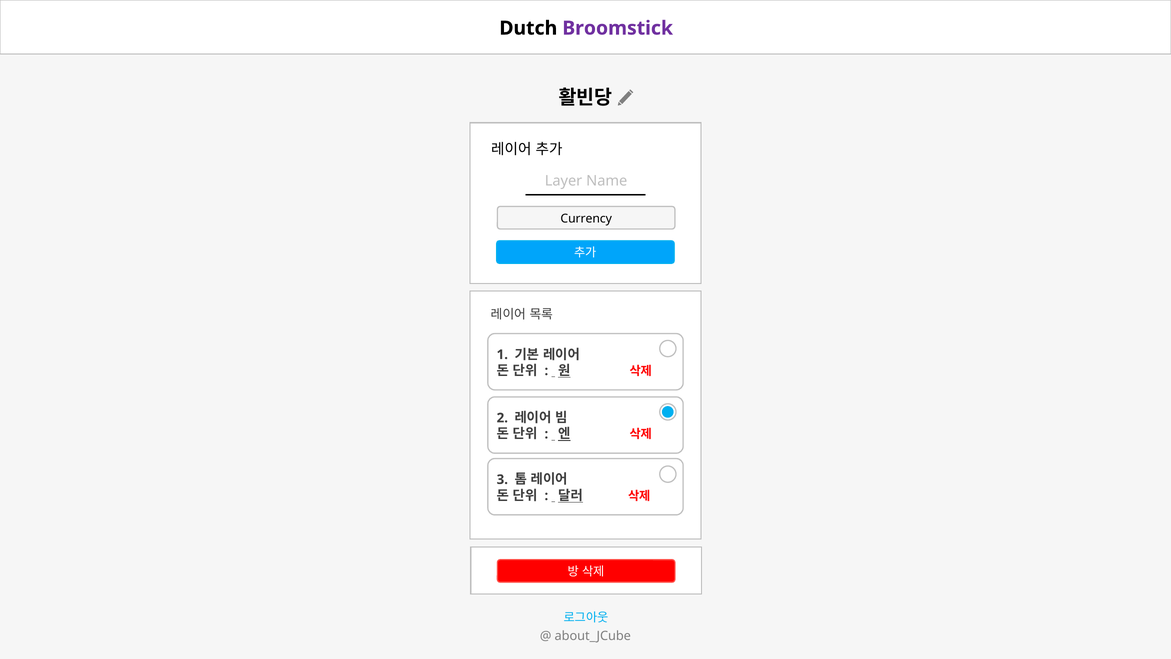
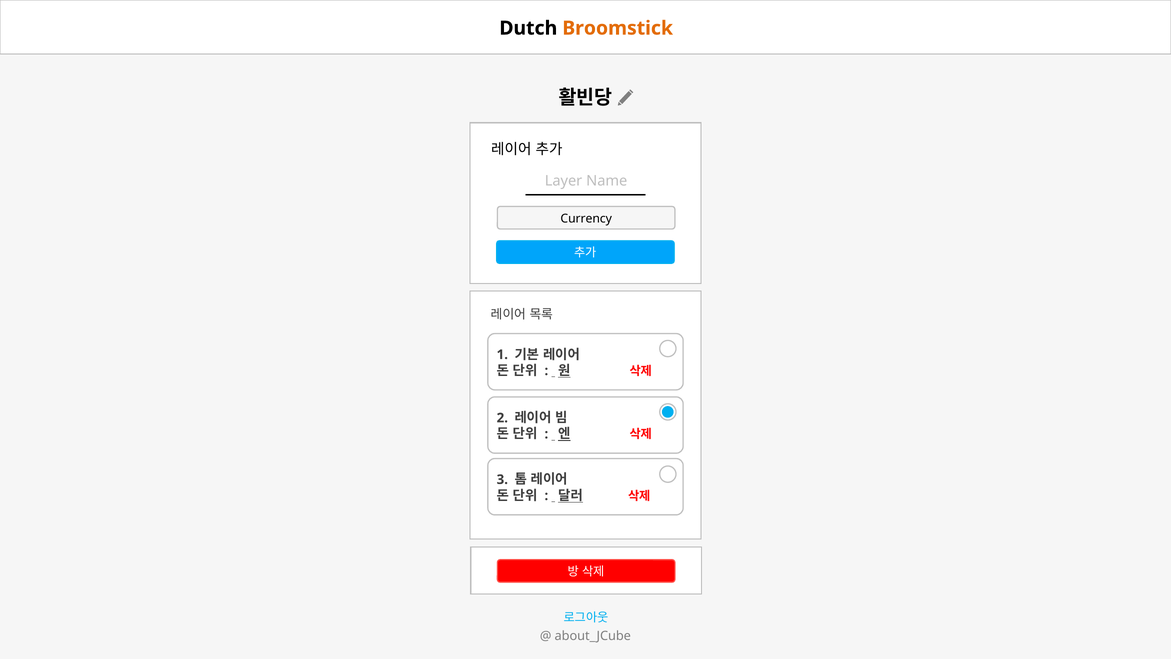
Broomstick colour: purple -> orange (618, 28)
